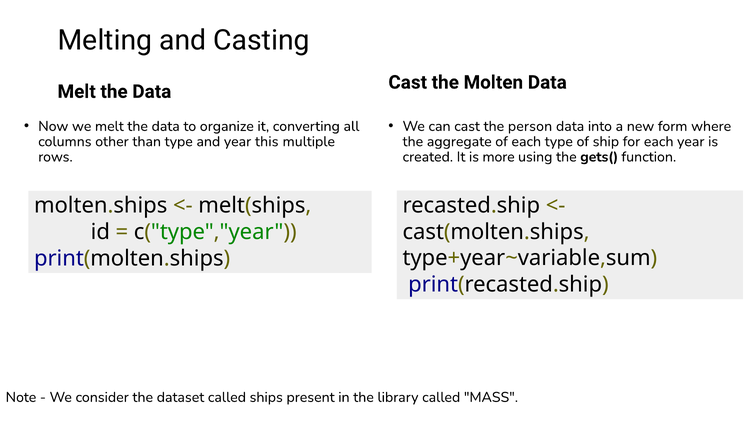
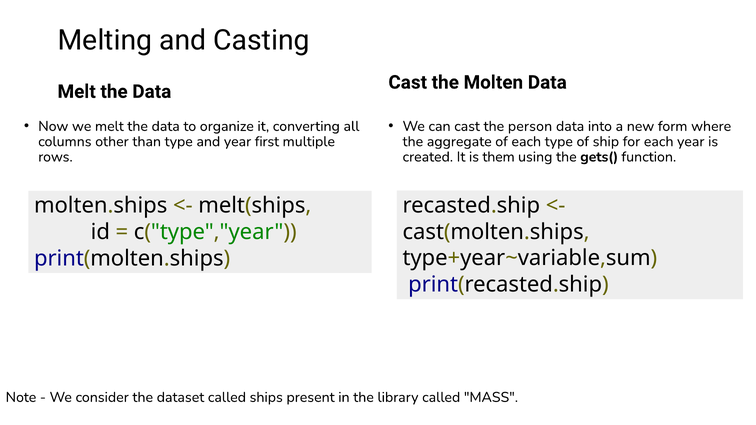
this: this -> first (267, 142)
more: more -> them (499, 157)
